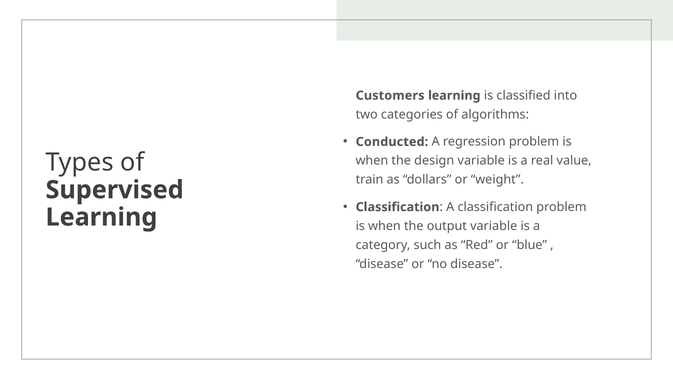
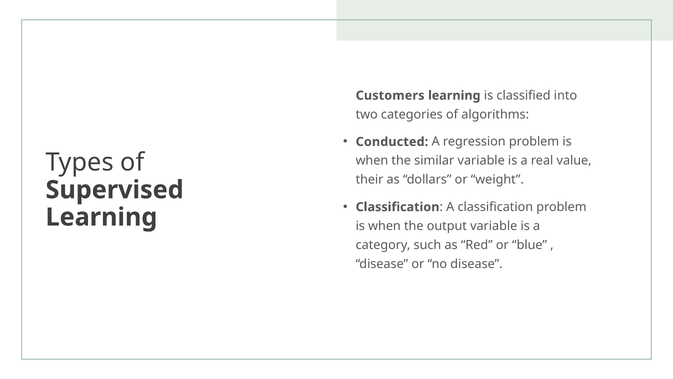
design: design -> similar (434, 161)
train: train -> their (369, 179)
